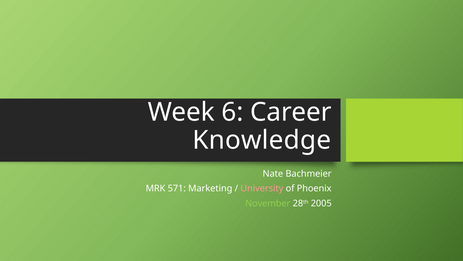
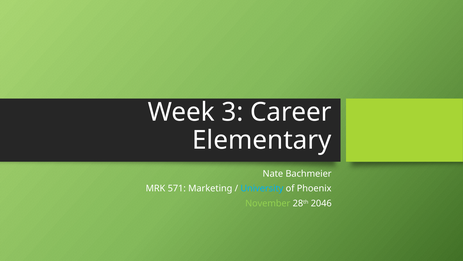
6: 6 -> 3 (232, 112)
Knowledge: Knowledge -> Elementary (262, 140)
University colour: pink -> light blue (262, 188)
2005: 2005 -> 2046 (321, 203)
